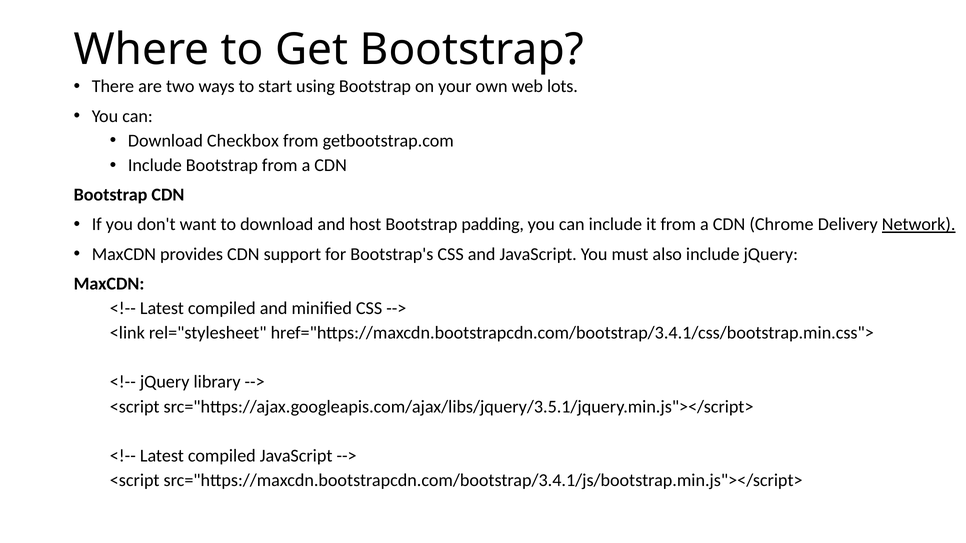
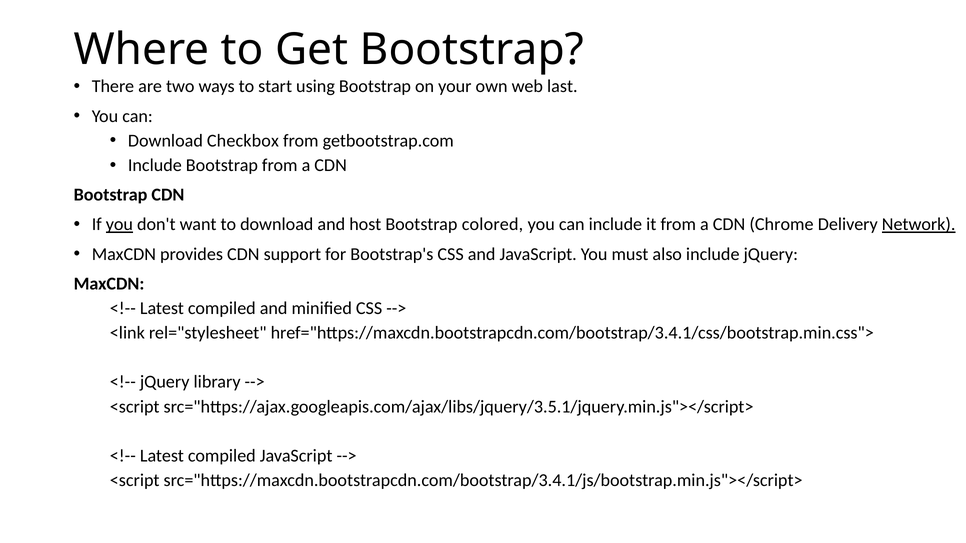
lots: lots -> last (562, 87)
you underline: none -> present (119, 225)
padding: padding -> colored (493, 225)
